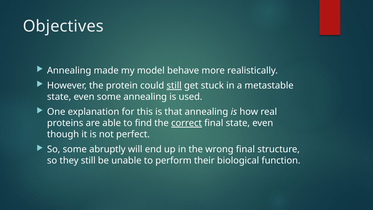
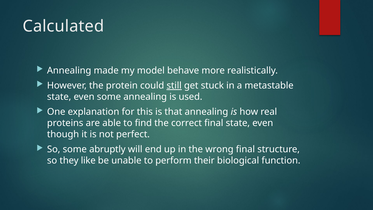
Objectives: Objectives -> Calculated (63, 26)
correct underline: present -> none (187, 123)
they still: still -> like (88, 160)
